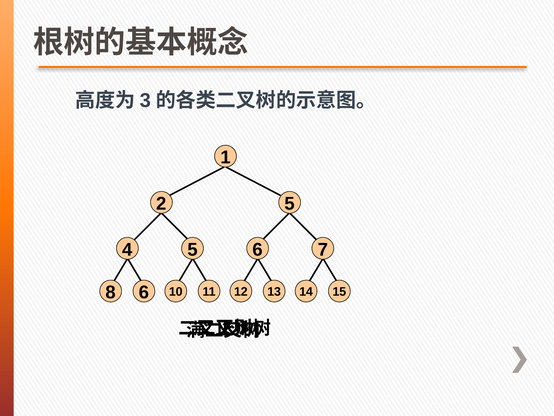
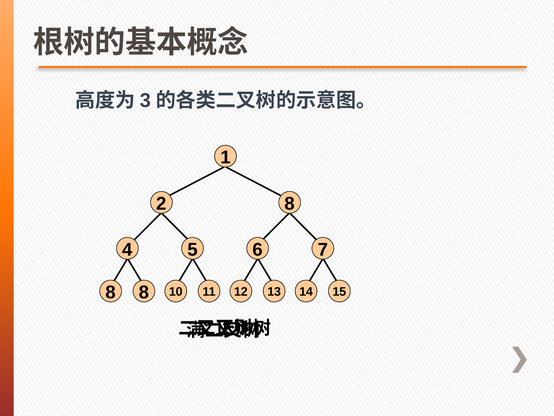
2 5: 5 -> 8 (290, 203)
8 6: 6 -> 8 (144, 292)
